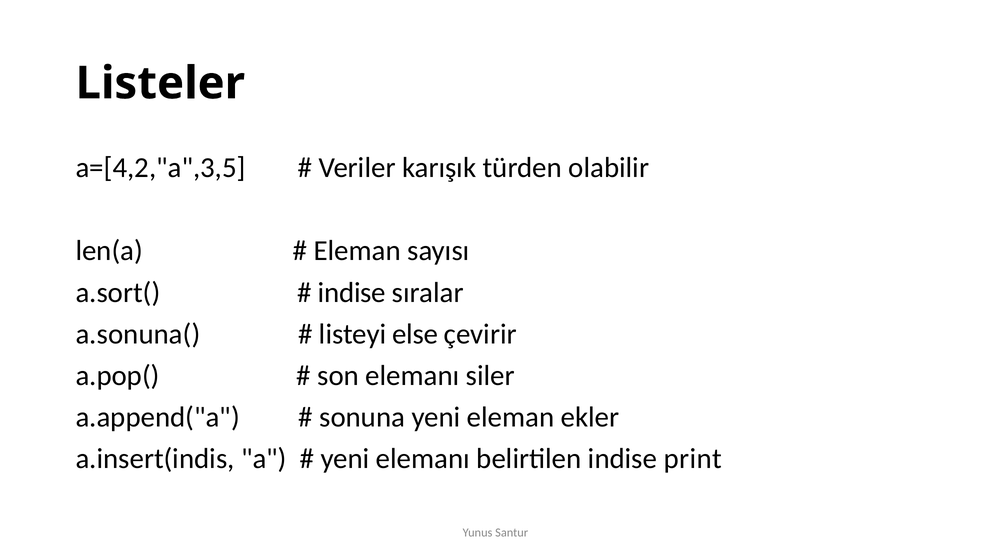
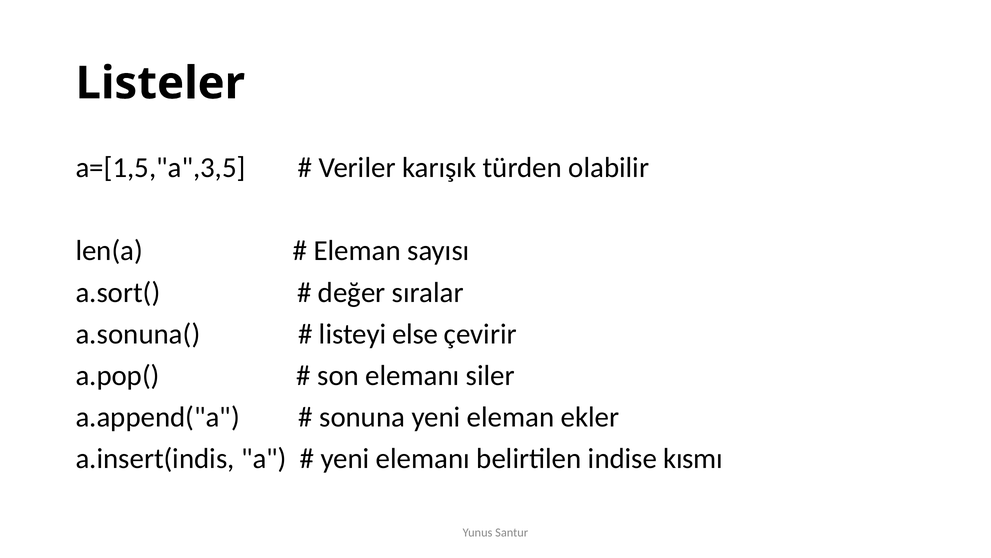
a=[4,2,"a",3,5: a=[4,2,"a",3,5 -> a=[1,5,"a",3,5 (161, 168)
indise: indise -> değer (352, 292)
print: print -> kısmı (693, 458)
